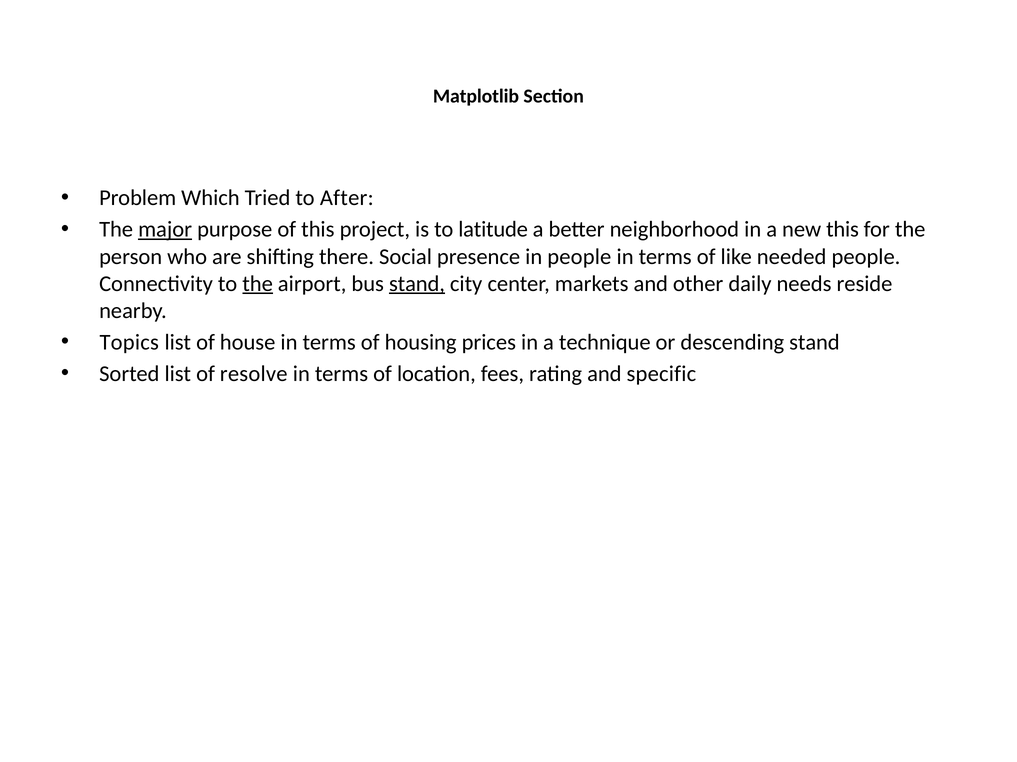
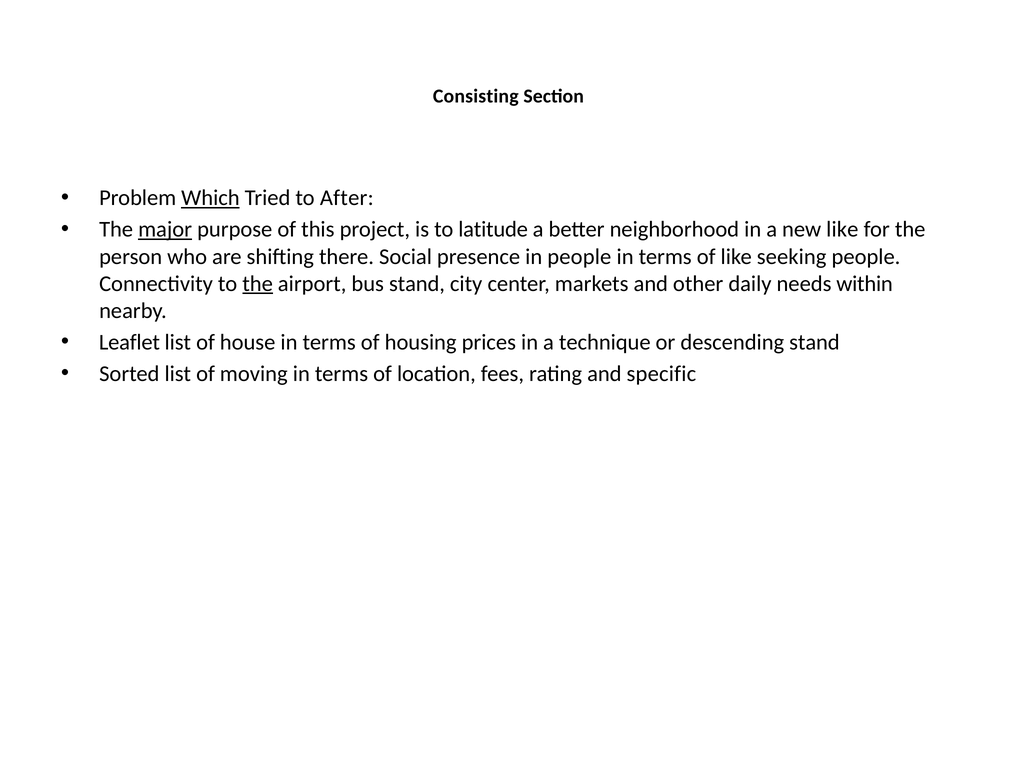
Matplotlib: Matplotlib -> Consisting (476, 96)
Which underline: none -> present (210, 198)
new this: this -> like (842, 230)
needed: needed -> seeking (792, 257)
stand underline: present -> none (417, 284)
reside: reside -> within (865, 284)
Topics: Topics -> Leaflet (129, 343)
resolve: resolve -> moving (254, 374)
